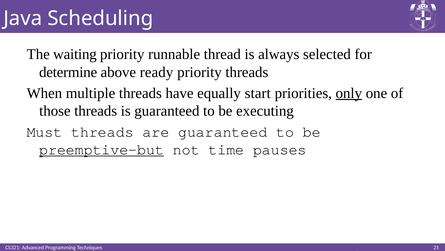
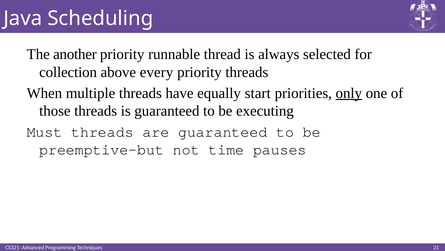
waiting: waiting -> another (75, 54)
determine: determine -> collection (68, 72)
ready: ready -> every (157, 72)
preemptive-but underline: present -> none (102, 149)
